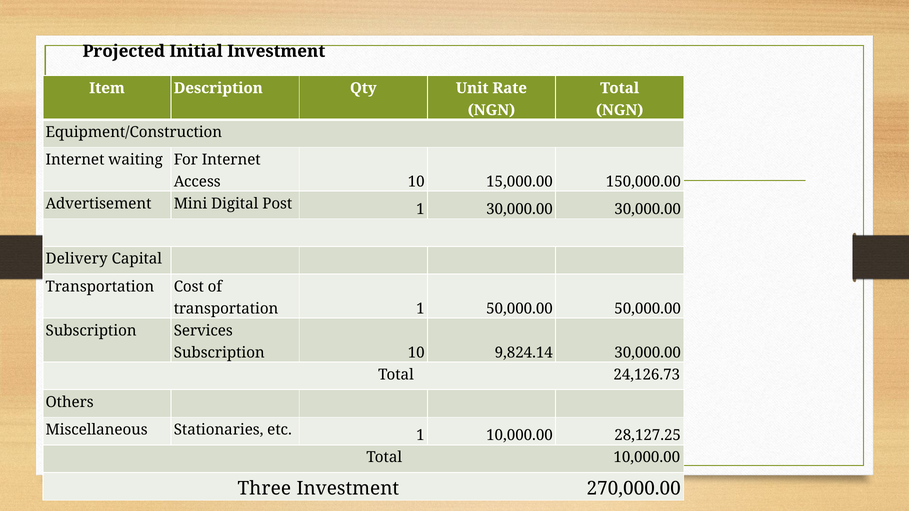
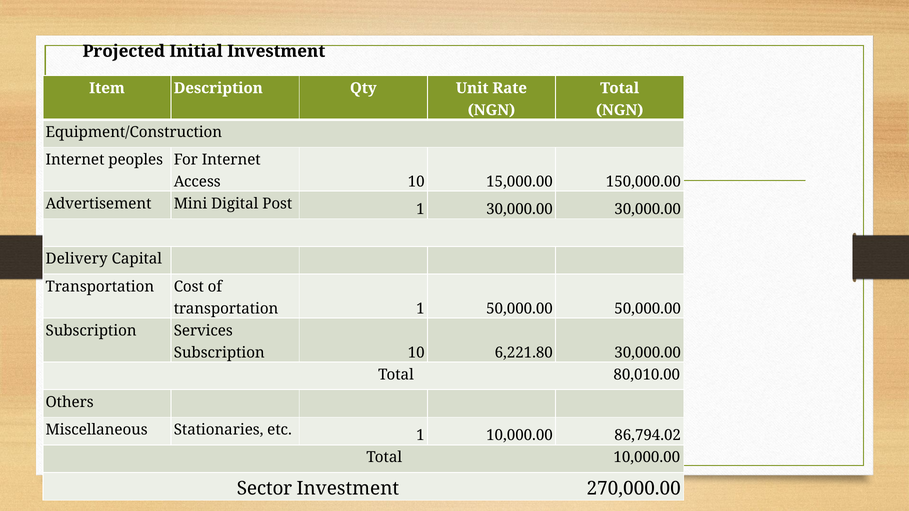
waiting: waiting -> peoples (136, 160)
9,824.14: 9,824.14 -> 6,221.80 (524, 353)
24,126.73: 24,126.73 -> 80,010.00 (647, 375)
28,127.25: 28,127.25 -> 86,794.02 (648, 436)
Three: Three -> Sector (264, 489)
